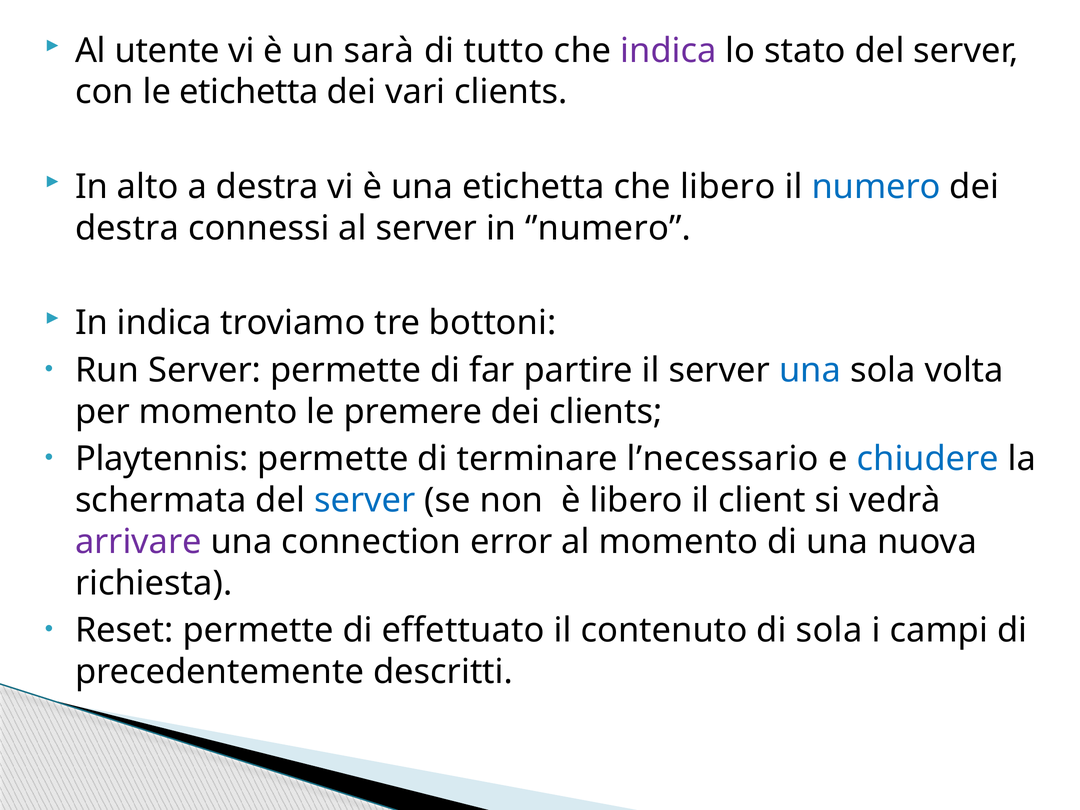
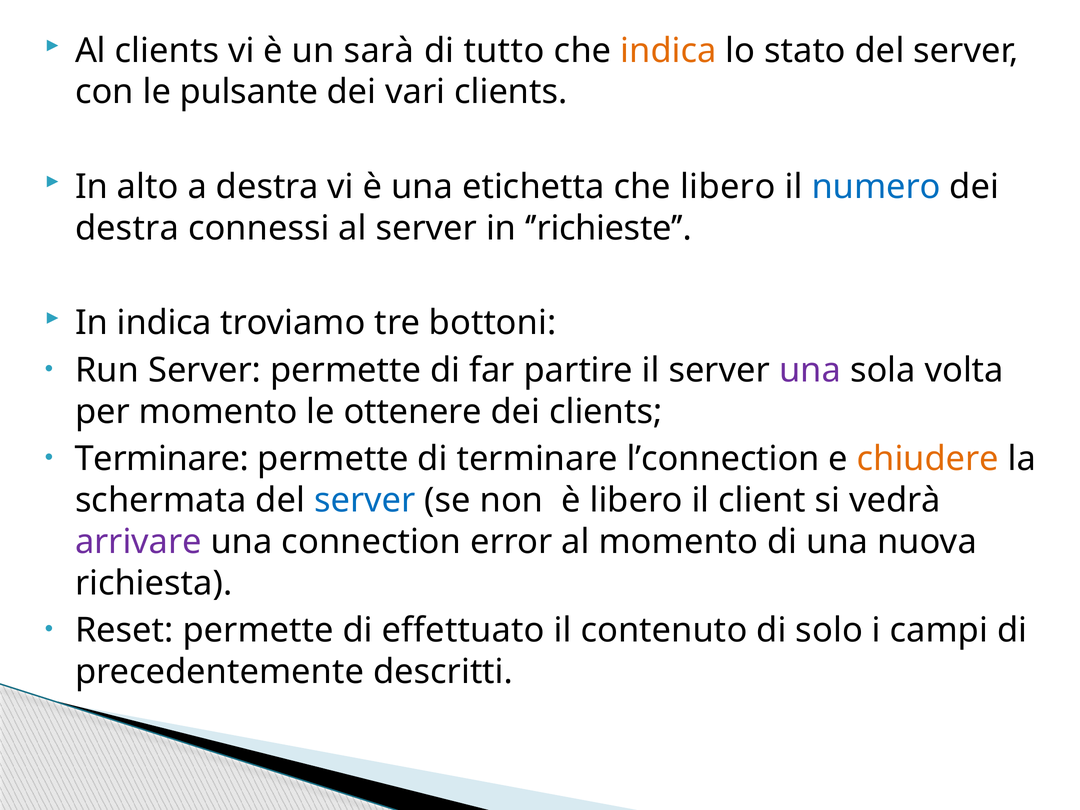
Al utente: utente -> clients (167, 51)
indica colour: purple -> orange (668, 51)
le etichetta: etichetta -> pulsante (249, 92)
’numero: ’numero -> ’richieste (609, 228)
una colour: blue -> purple (810, 370)
premere: premere -> ottenere (413, 412)
Playtennis: Playtennis -> Terminare (162, 459)
l’necessario: l’necessario -> l’connection (723, 459)
chiudere colour: blue -> orange (928, 459)
di sola: sola -> solo (829, 630)
